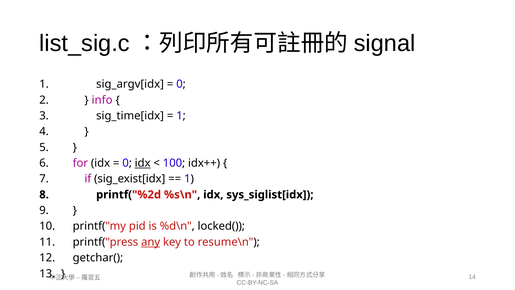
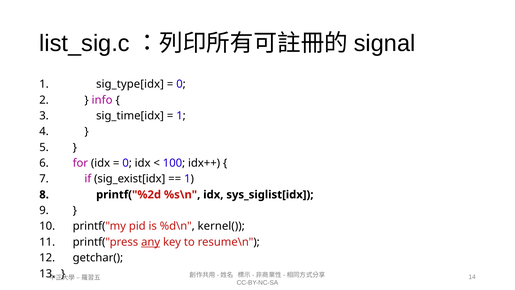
sig_argv[idx: sig_argv[idx -> sig_type[idx (130, 84)
idx underline: present -> none (143, 163)
locked(: locked( -> kernel( (221, 226)
